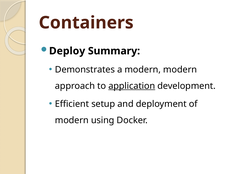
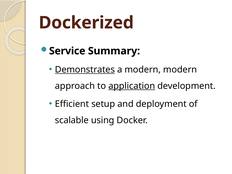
Containers: Containers -> Dockerized (86, 23)
Deploy: Deploy -> Service (67, 51)
Demonstrates underline: none -> present (85, 70)
modern: modern -> scalable (72, 120)
